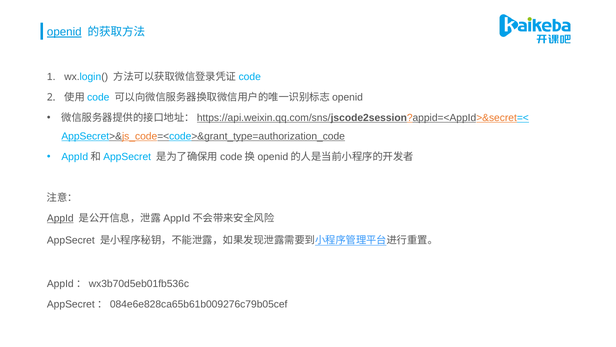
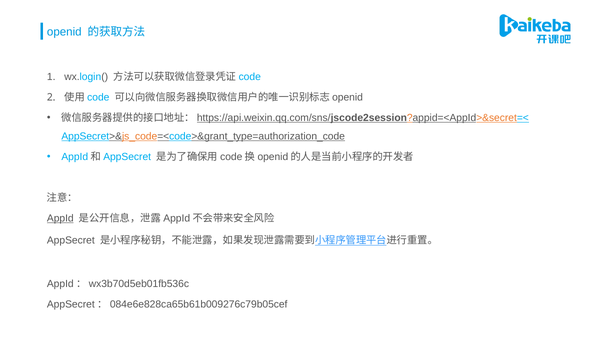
openid underline: present -> none (64, 32)
